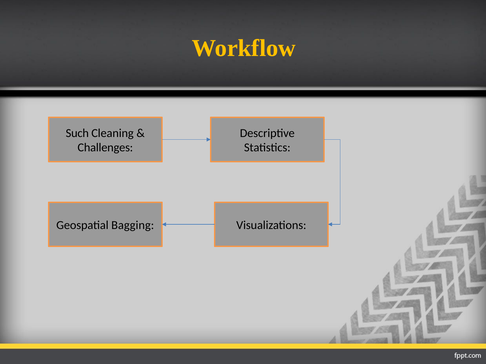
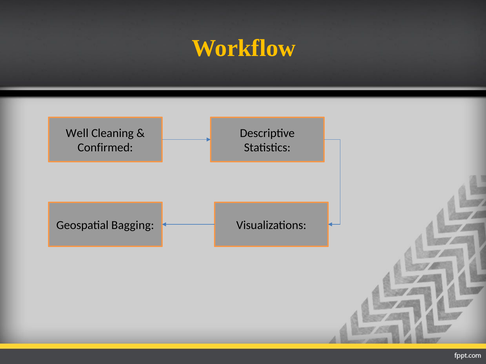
Such: Such -> Well (77, 133)
Challenges: Challenges -> Confirmed (105, 148)
